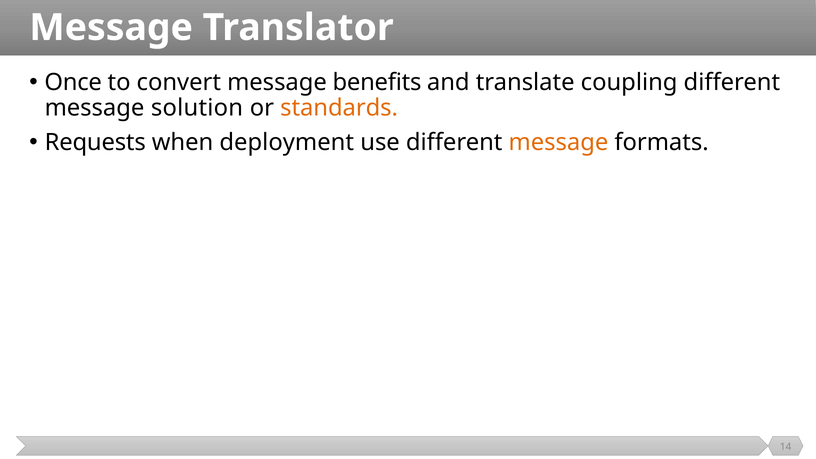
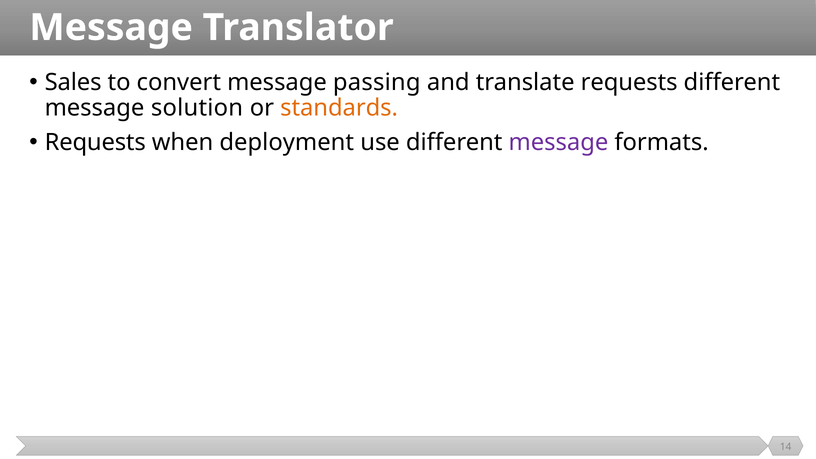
Once: Once -> Sales (73, 82)
benefits: benefits -> passing (377, 82)
translate coupling: coupling -> requests (629, 82)
message colour: orange -> purple (558, 142)
